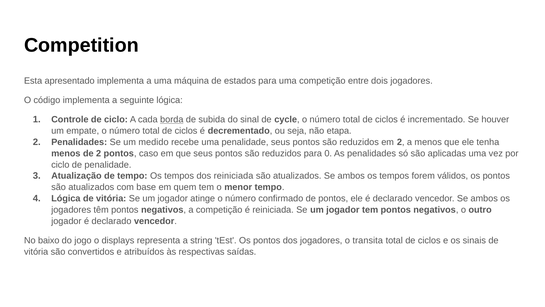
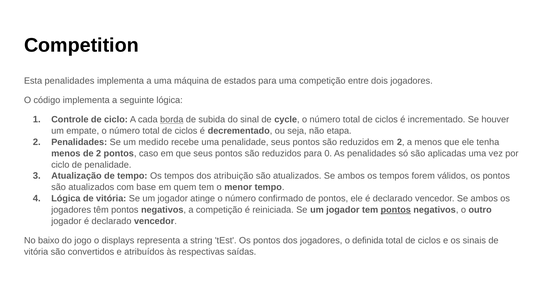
Esta apresentado: apresentado -> penalidades (70, 81)
dos reiniciada: reiniciada -> atribuição (234, 176)
pontos underline: none -> present (396, 210)
transita: transita -> definida (368, 240)
